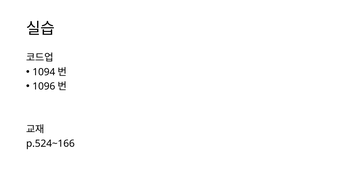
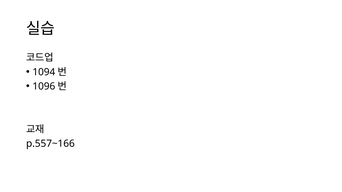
p.524~166: p.524~166 -> p.557~166 (50, 144)
